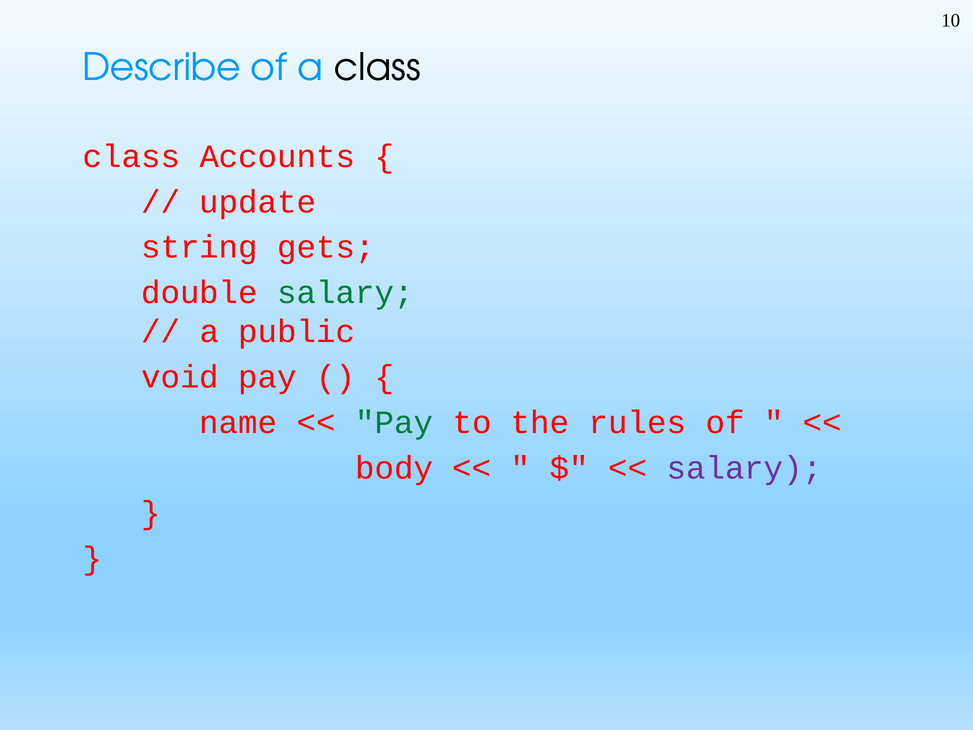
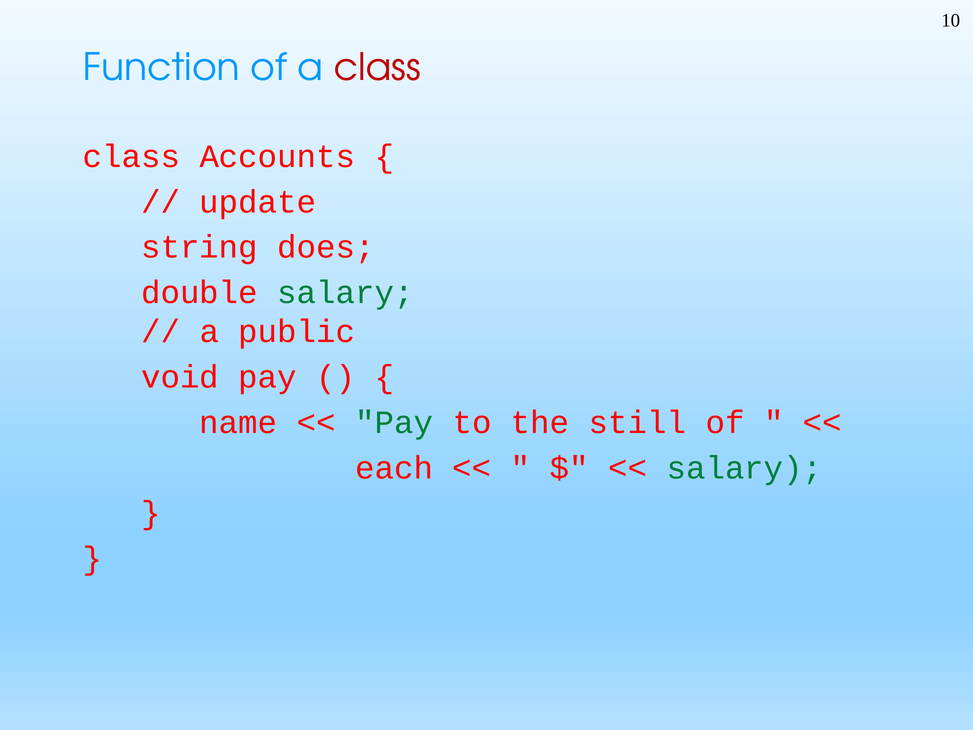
Describe: Describe -> Function (161, 67)
class colour: black -> red (377, 67)
gets: gets -> does (326, 247)
rules: rules -> still (637, 422)
body: body -> each (394, 468)
salary colour: purple -> green (744, 468)
